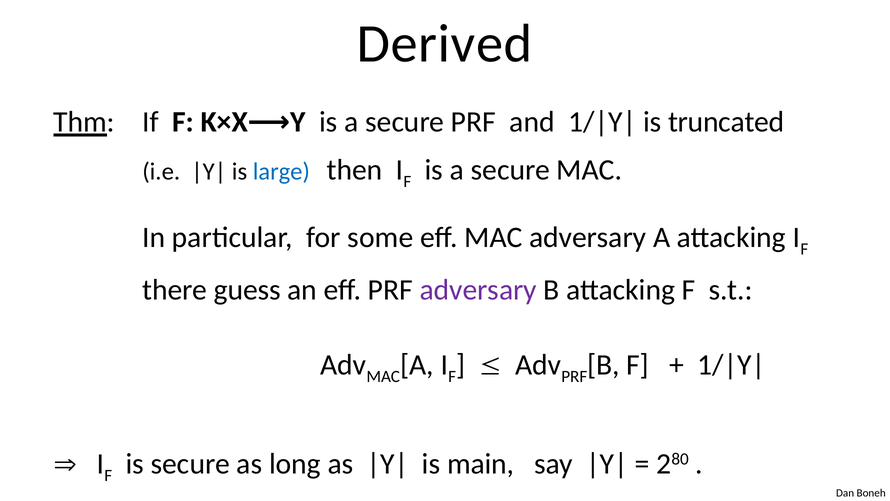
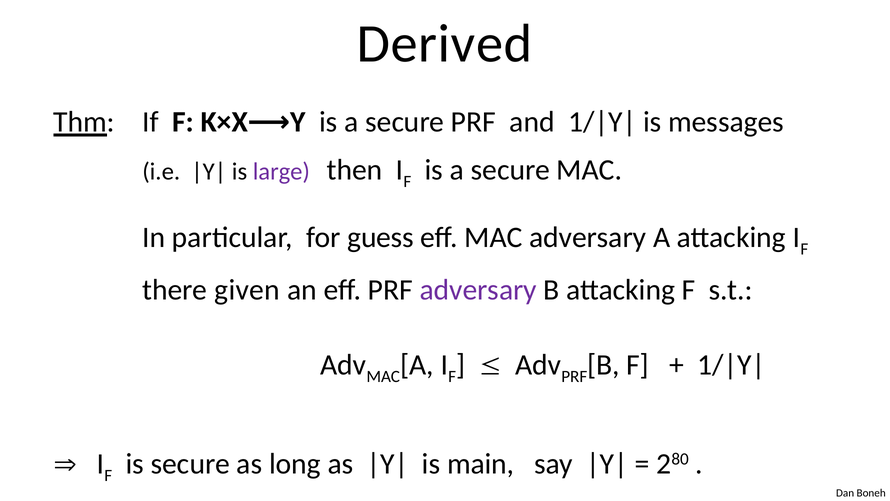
truncated: truncated -> messages (726, 122)
large colour: blue -> purple (281, 171)
some: some -> guess (381, 237)
guess: guess -> given (247, 290)
